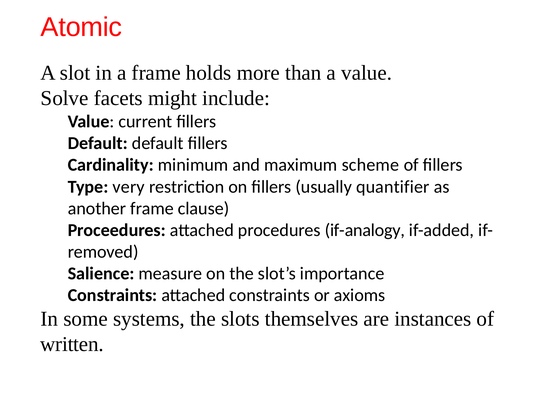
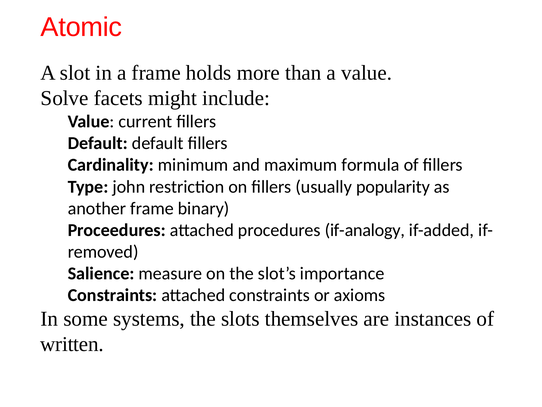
scheme: scheme -> formula (371, 165)
very: very -> john (129, 186)
quantifier: quantifier -> popularity (393, 186)
clause: clause -> binary (204, 208)
